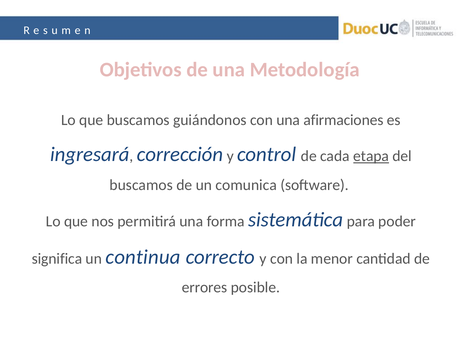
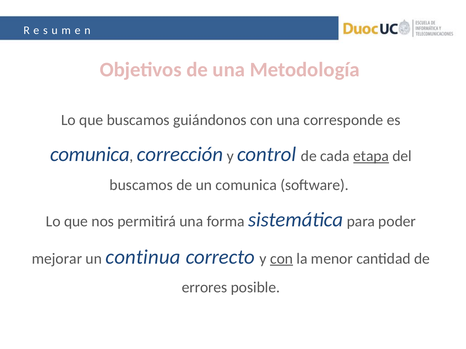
afirmaciones: afirmaciones -> corresponde (343, 120)
ingresará: ingresará -> comunica (90, 155)
significa: significa -> mejorar (57, 259)
con underline: none -> present (282, 259)
